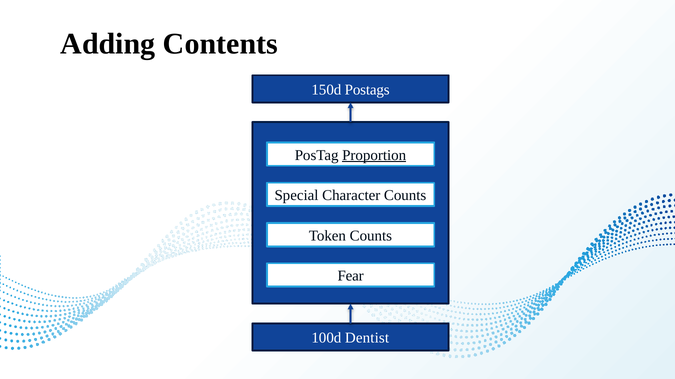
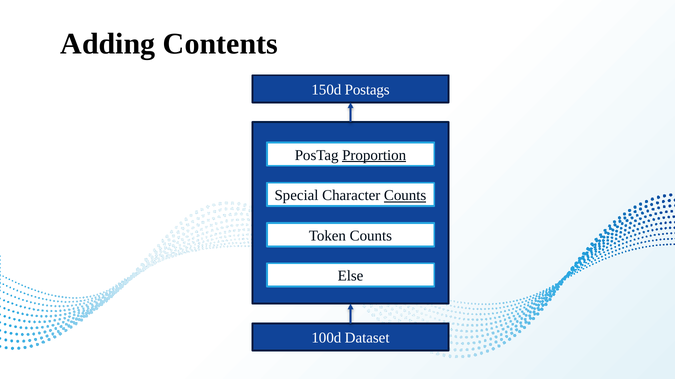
Counts underline: none -> present (405, 196)
Fear: Fear -> Else (351, 277)
Dentist: Dentist -> Dataset (367, 339)
